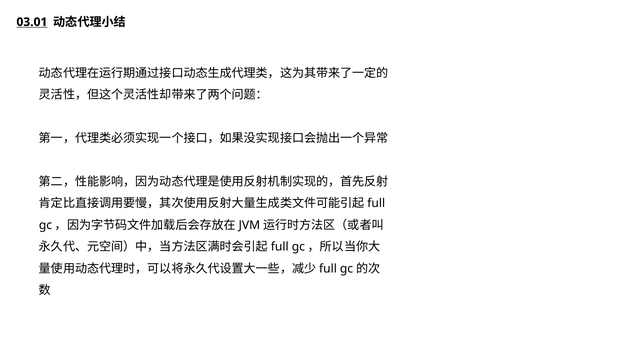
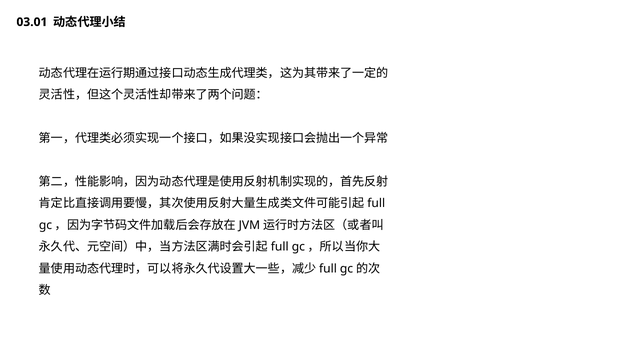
03.01 underline: present -> none (32, 22)
